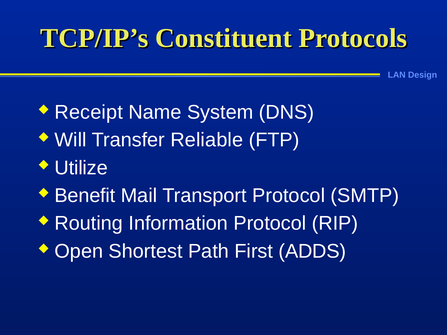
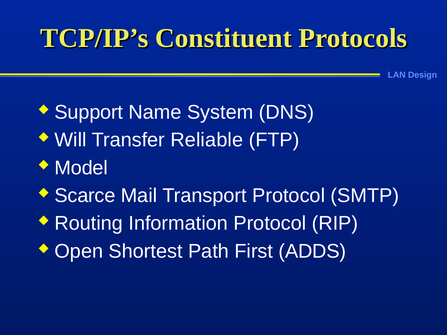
Receipt: Receipt -> Support (89, 112)
Utilize: Utilize -> Model (81, 168)
Benefit: Benefit -> Scarce (85, 196)
